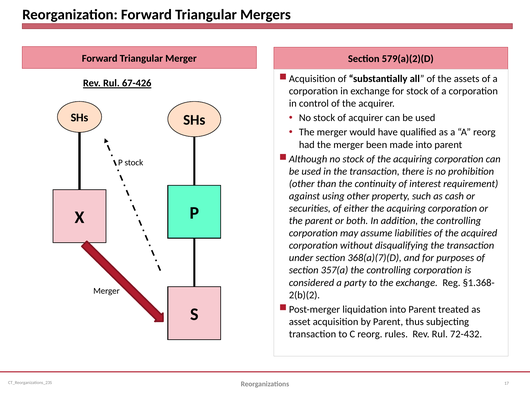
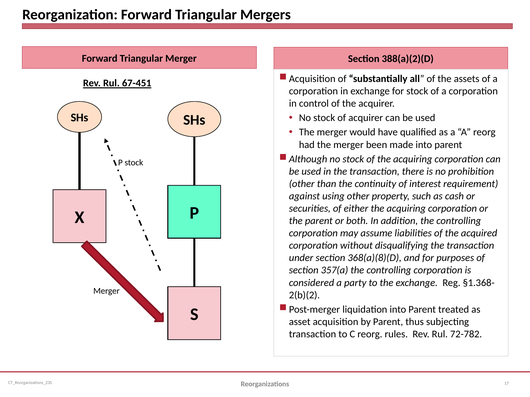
579(a)(2)(D: 579(a)(2)(D -> 388(a)(2)(D (408, 59)
67-426: 67-426 -> 67-451 (137, 83)
368(a)(7)(D: 368(a)(7)(D -> 368(a)(8)(D (375, 258)
72-432: 72-432 -> 72-782 (466, 335)
